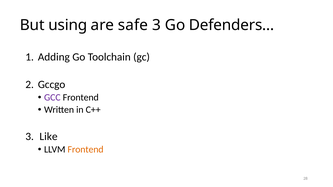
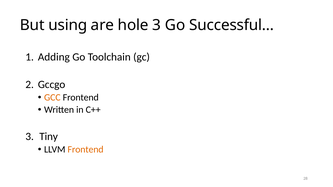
safe: safe -> hole (133, 25)
Defenders…: Defenders… -> Successful… (232, 25)
GCC colour: purple -> orange (52, 98)
Like: Like -> Tiny (49, 137)
